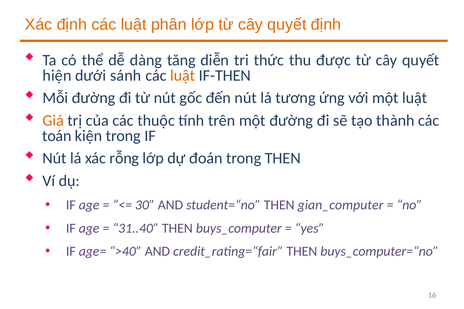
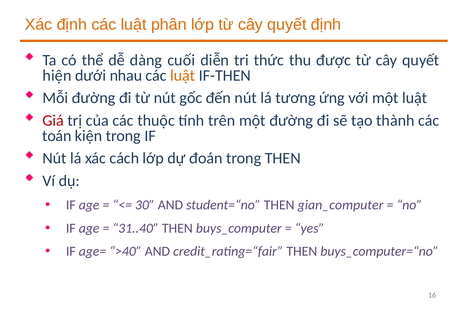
tăng: tăng -> cuối (181, 60)
sánh: sánh -> nhau (126, 76)
Giá colour: orange -> red (53, 121)
rỗng: rỗng -> cách (124, 159)
